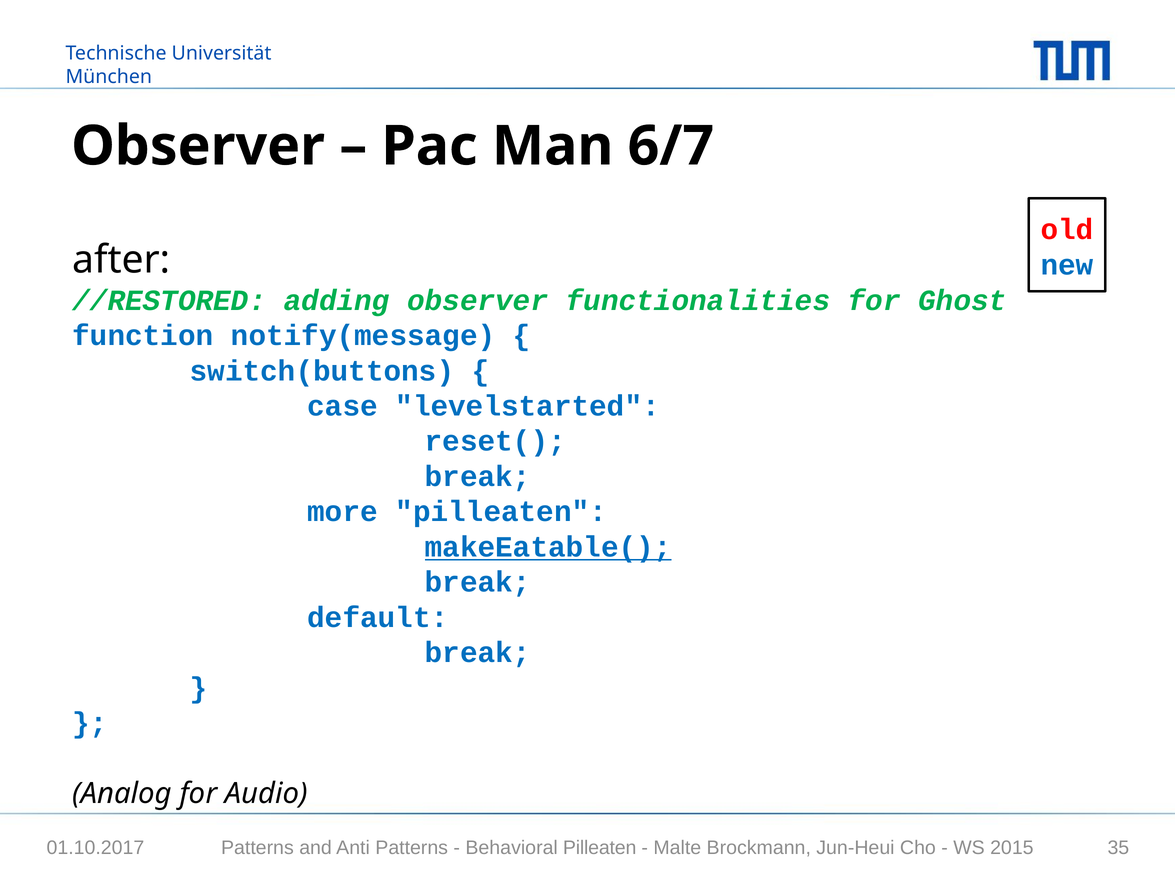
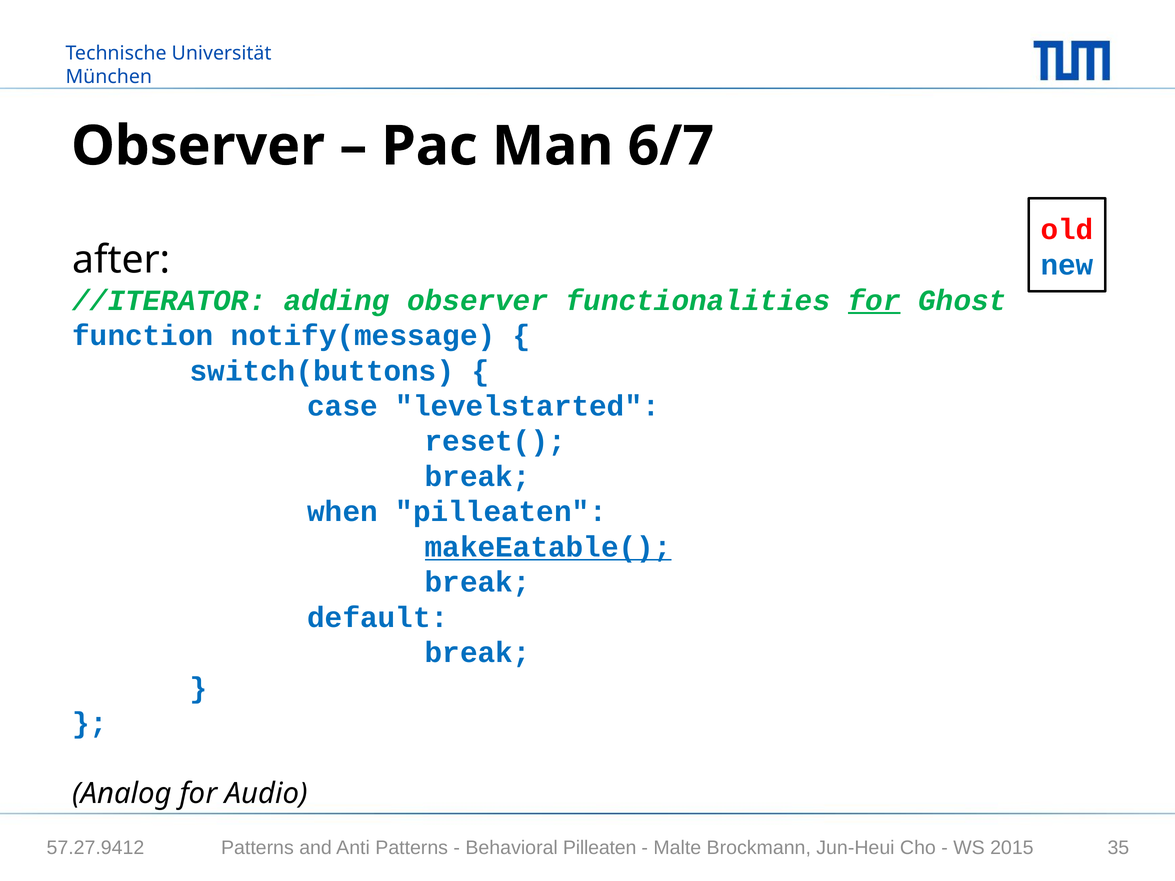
//RESTORED: //RESTORED -> //ITERATOR (169, 300)
for underline: none -> present (874, 300)
more: more -> when (343, 512)
01.10.2017: 01.10.2017 -> 57.27.9412 (95, 848)
